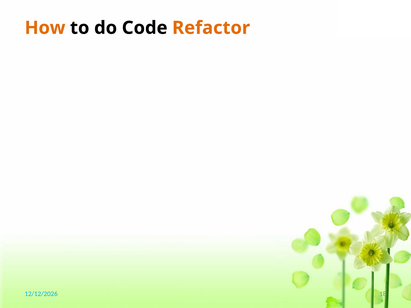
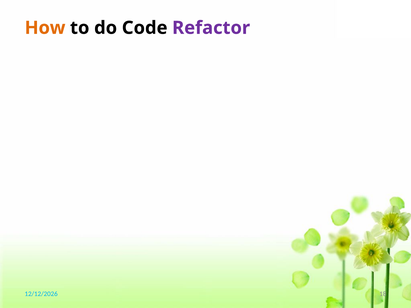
Refactor colour: orange -> purple (211, 28)
